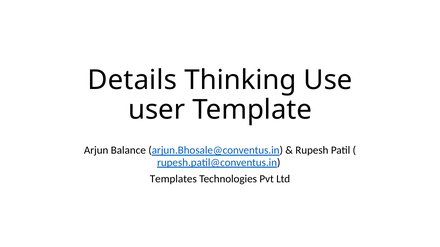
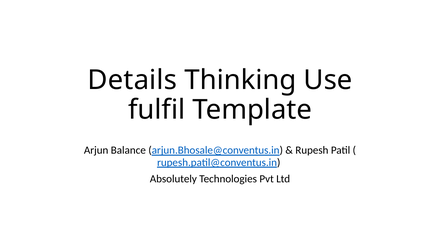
user: user -> fulfil (157, 110)
Templates: Templates -> Absolutely (173, 179)
